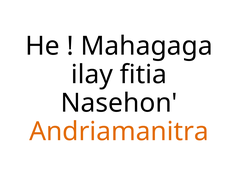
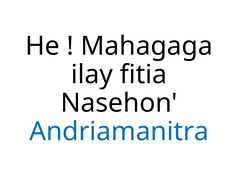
Andriamanitra colour: orange -> blue (119, 132)
